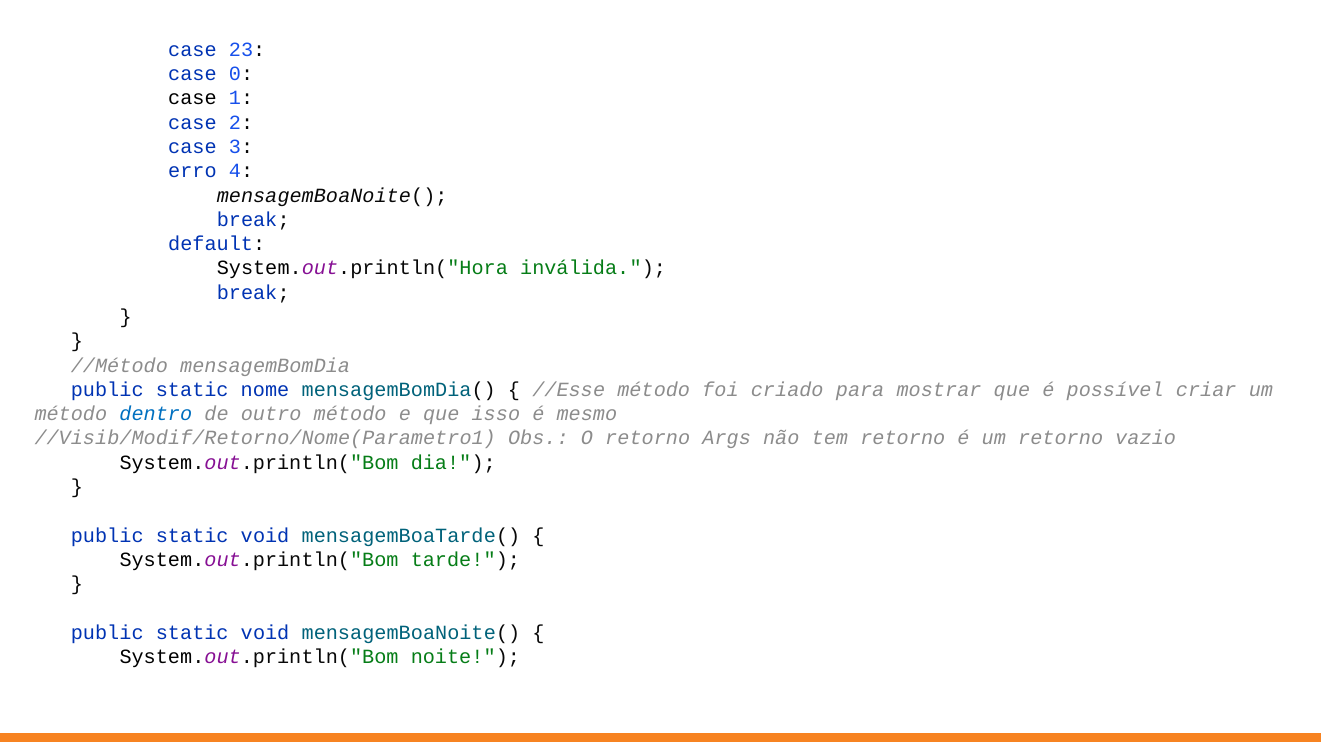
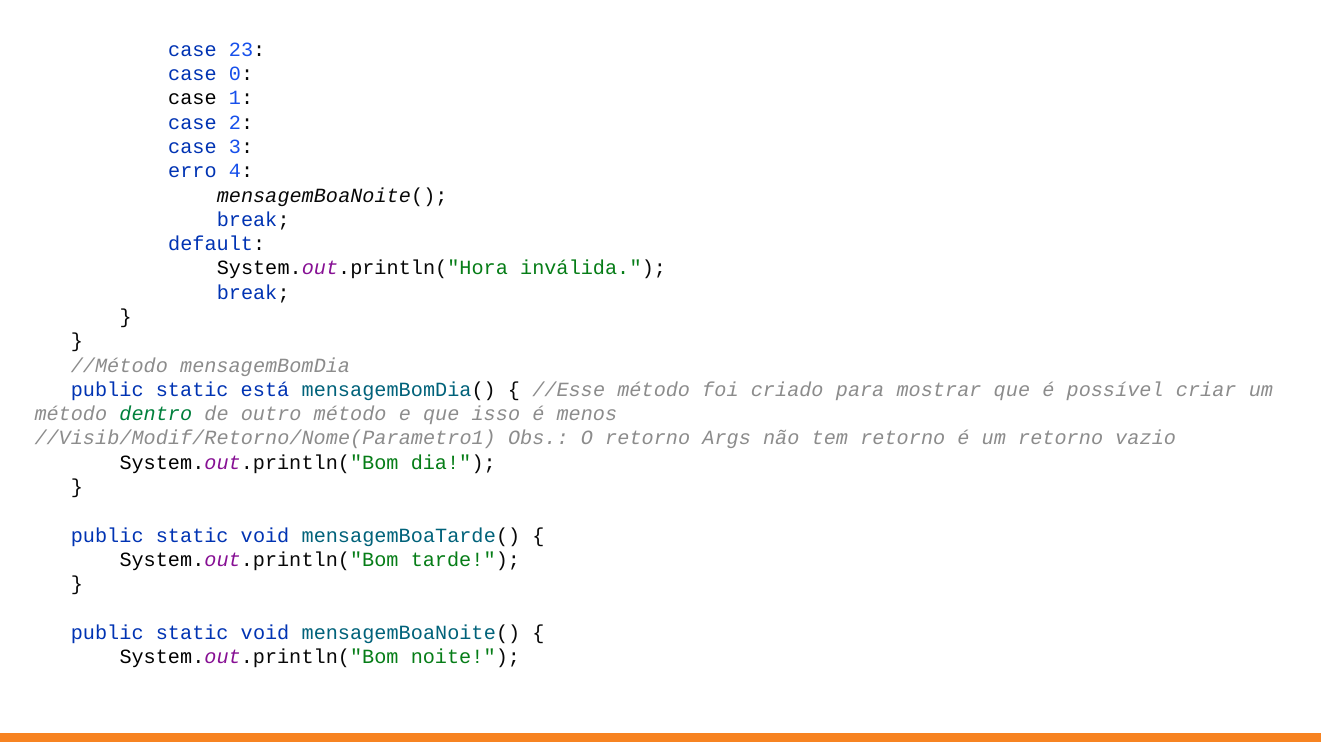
nome: nome -> está (265, 390)
dentro colour: blue -> green (156, 414)
mesmo: mesmo -> menos (587, 414)
